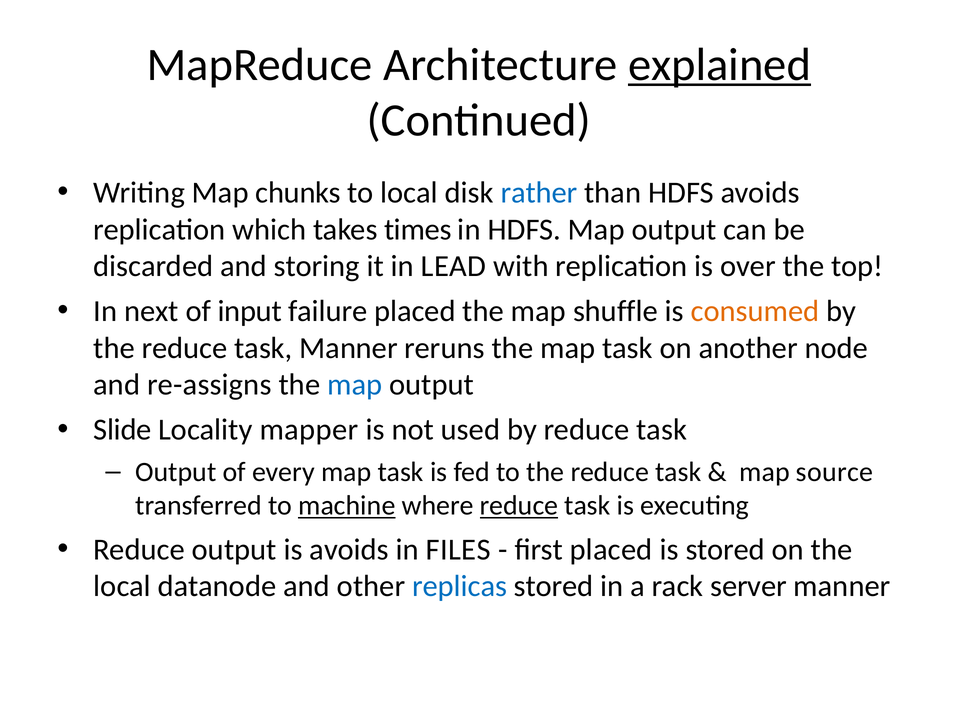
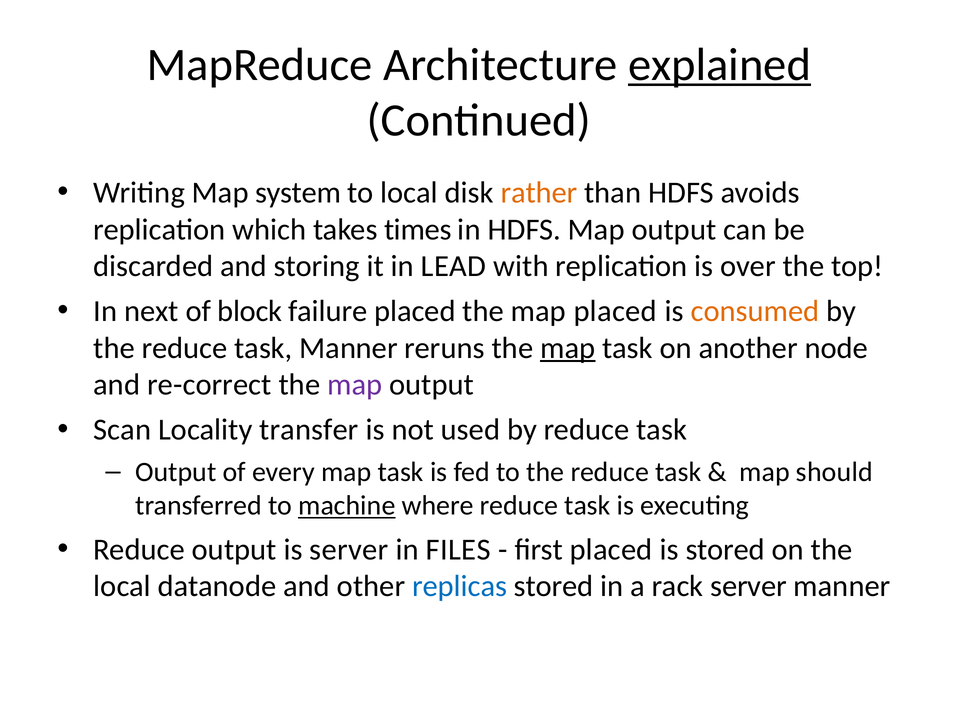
chunks: chunks -> system (298, 193)
rather colour: blue -> orange (539, 193)
input: input -> block (250, 312)
map shuffle: shuffle -> placed (615, 312)
map underline: none -> present (568, 348)
re-assigns: re-assigns -> re-correct (209, 385)
map colour: blue -> purple (355, 385)
Slide: Slide -> Scan (122, 430)
mapper: mapper -> transfer (309, 430)
source: source -> should (834, 473)
reduce underline: present -> none (519, 506)
is avoids: avoids -> server (349, 550)
